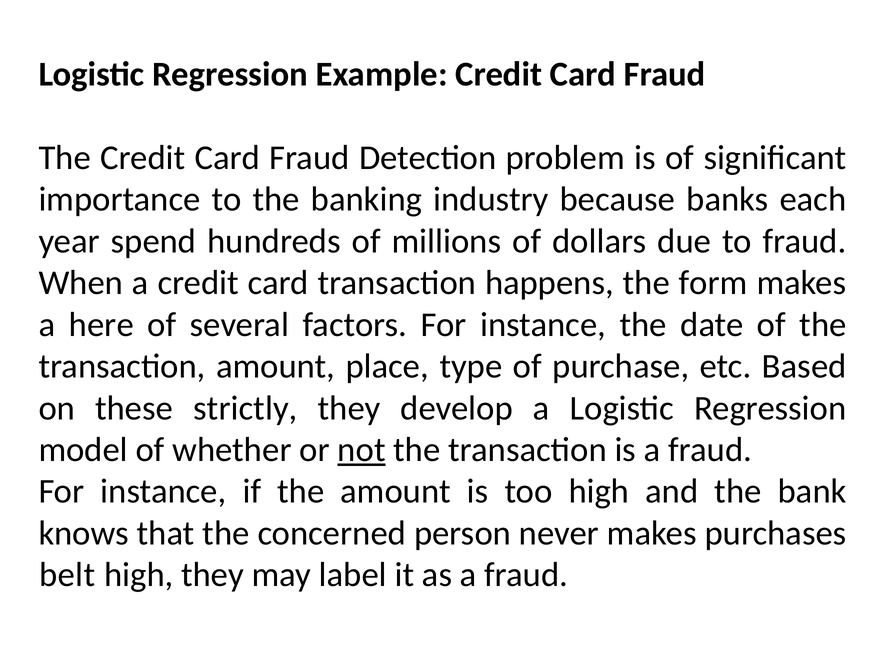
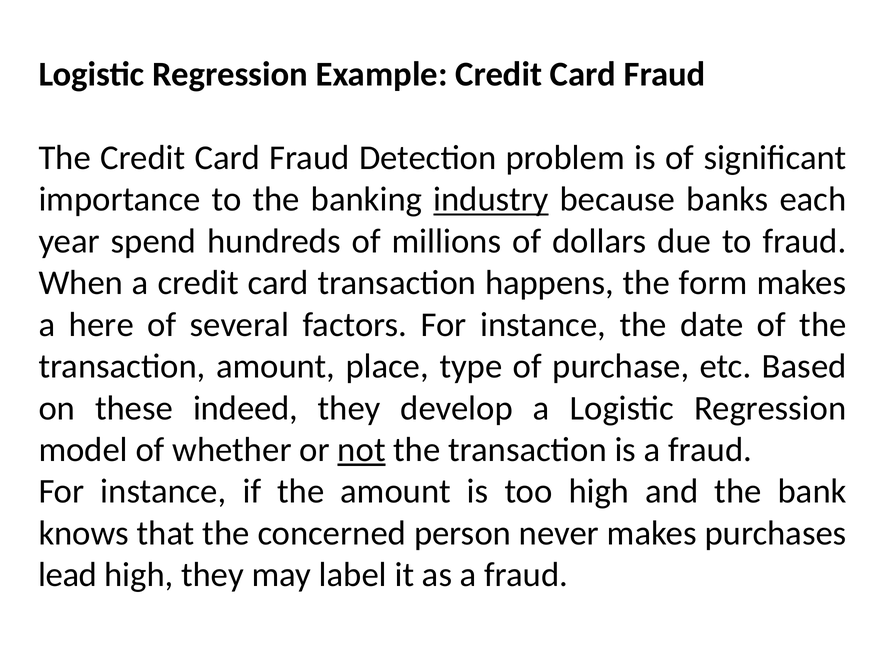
industry underline: none -> present (491, 199)
strictly: strictly -> indeed (246, 408)
belt: belt -> lead (68, 575)
